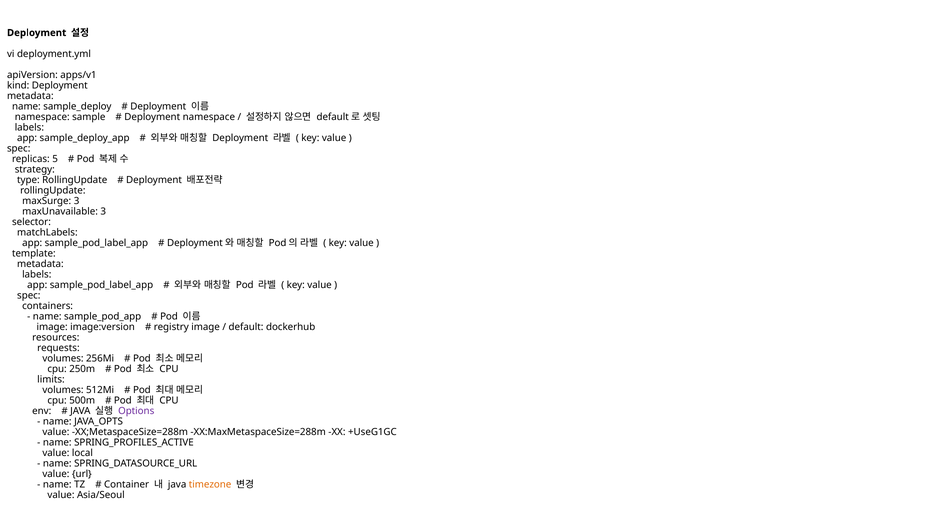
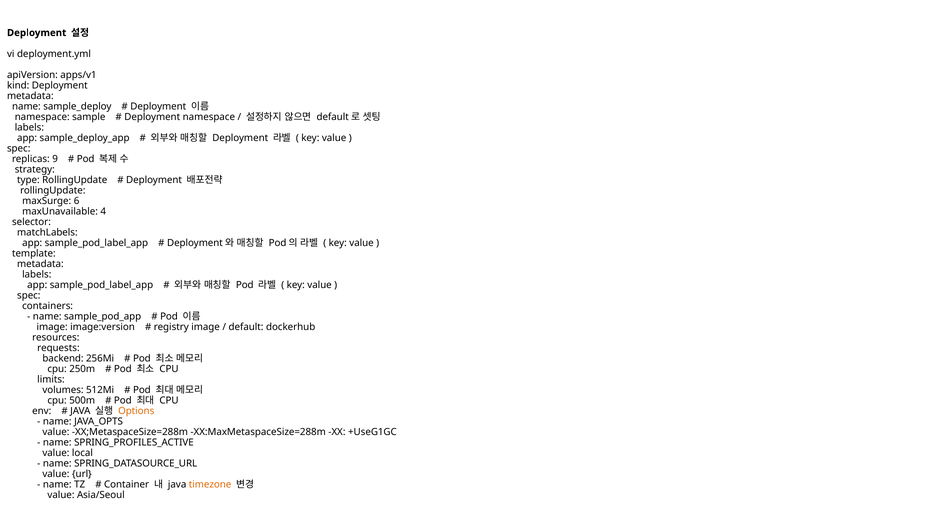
5: 5 -> 9 (55, 159)
maxSurge 3: 3 -> 6 (77, 201)
maxUnavailable 3: 3 -> 4 (103, 211)
volumes: volumes -> backend (63, 358)
Options colour: purple -> orange (136, 411)
